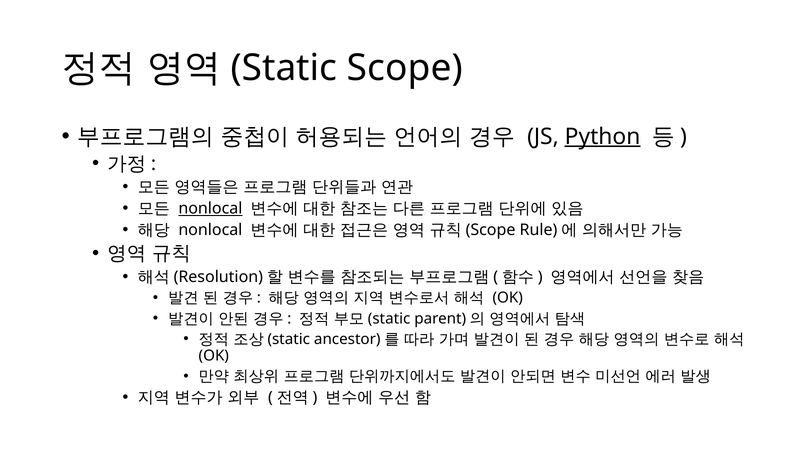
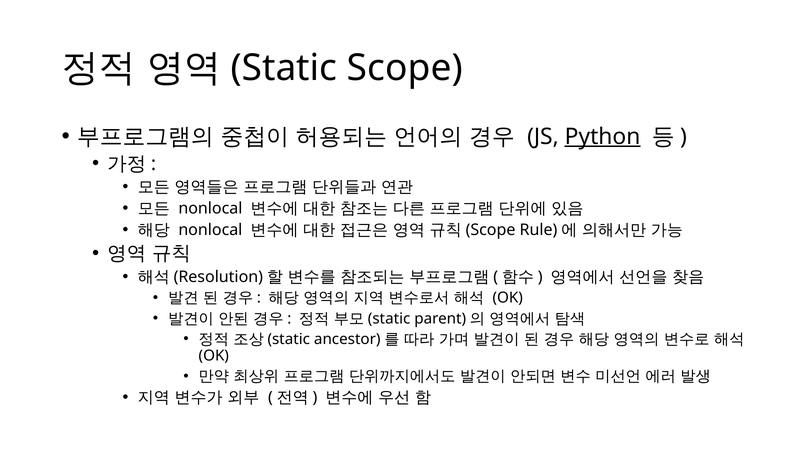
nonlocal underline: present -> none (210, 209)
